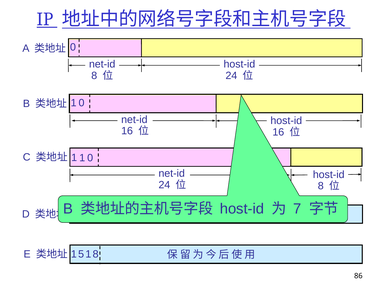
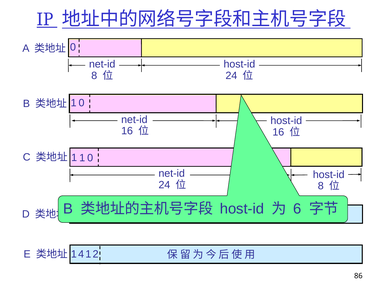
7: 7 -> 6 (297, 209)
5: 5 -> 4 (81, 254)
1 8: 8 -> 2 (96, 254)
